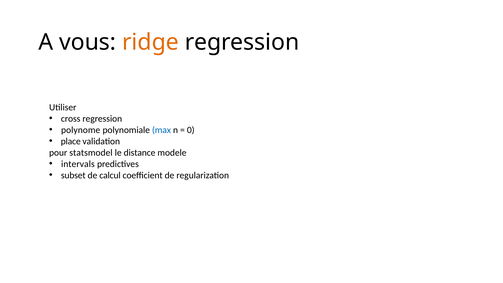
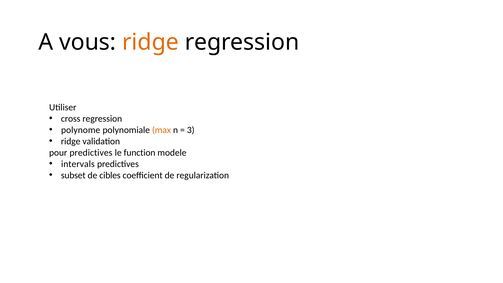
max colour: blue -> orange (162, 130)
0: 0 -> 3 (191, 130)
place: place -> ridge (71, 141)
pour statsmodel: statsmodel -> predictives (91, 153)
distance: distance -> function (140, 153)
calcul: calcul -> cibles (110, 175)
